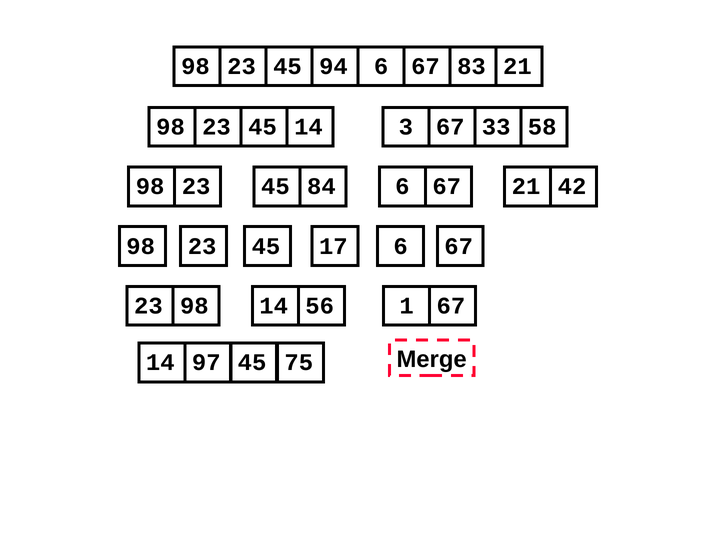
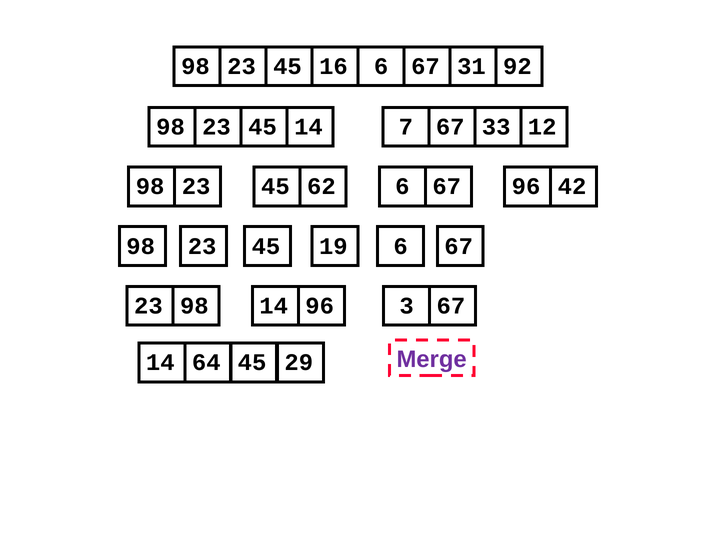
94: 94 -> 16 (333, 66)
83: 83 -> 31 (471, 66)
98 21: 21 -> 92 (517, 66)
3: 3 -> 7 (406, 127)
58: 58 -> 12 (542, 127)
84: 84 -> 62 (321, 187)
6 21: 21 -> 96 (526, 187)
17: 17 -> 19 (333, 246)
98 56: 56 -> 96 (320, 306)
1: 1 -> 3 (407, 306)
Merge colour: black -> purple (432, 360)
97: 97 -> 64 (206, 363)
75: 75 -> 29 (299, 363)
